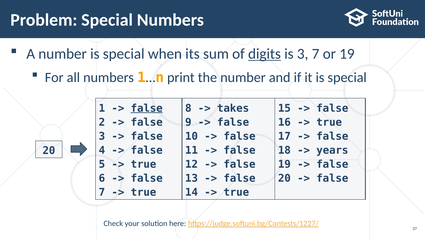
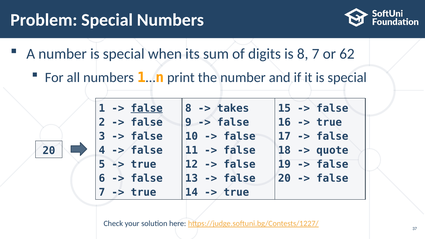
digits underline: present -> none (265, 54)
is 3: 3 -> 8 (303, 54)
or 19: 19 -> 62 (347, 54)
years: years -> quote (332, 150)
